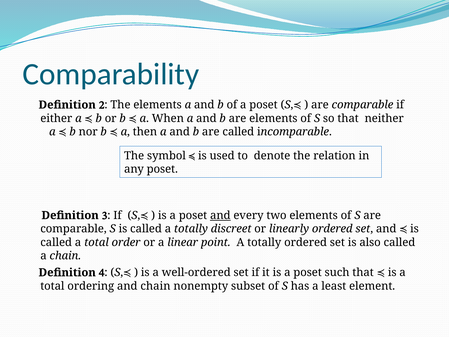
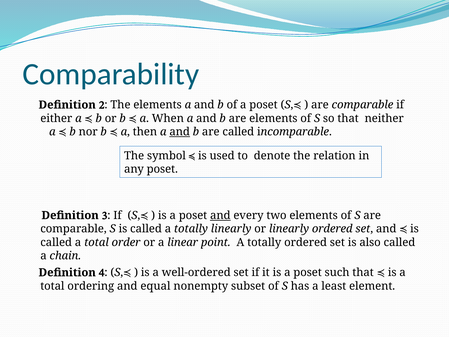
and underline: none -> present (180, 132)
totally discreet: discreet -> linearly (231, 229)
chain: chain -> equal (155, 286)
